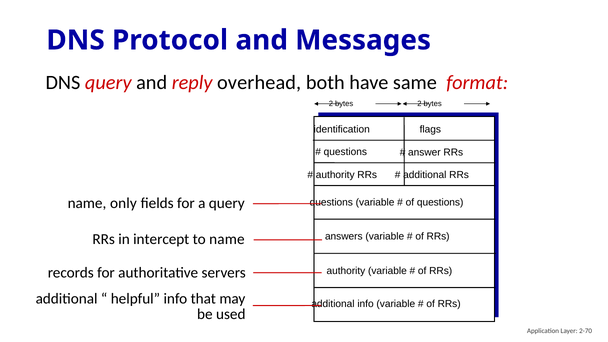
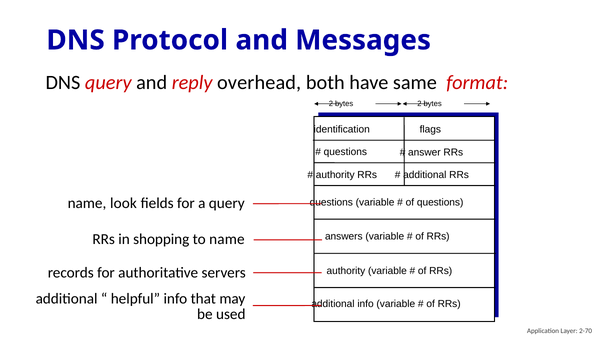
only: only -> look (123, 203)
intercept: intercept -> shopping (161, 239)
